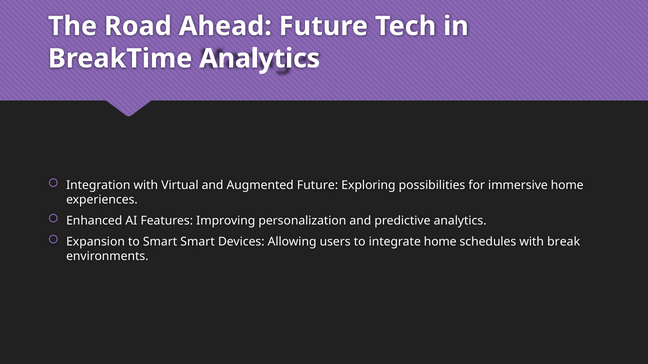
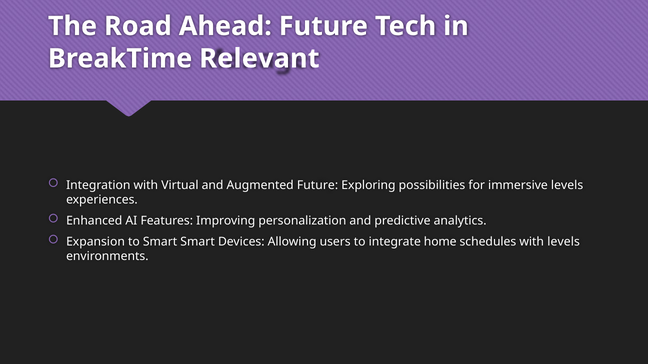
BreakTime Analytics: Analytics -> Relevant (259, 59)
immersive home: home -> levels (567, 185)
with break: break -> levels (564, 242)
